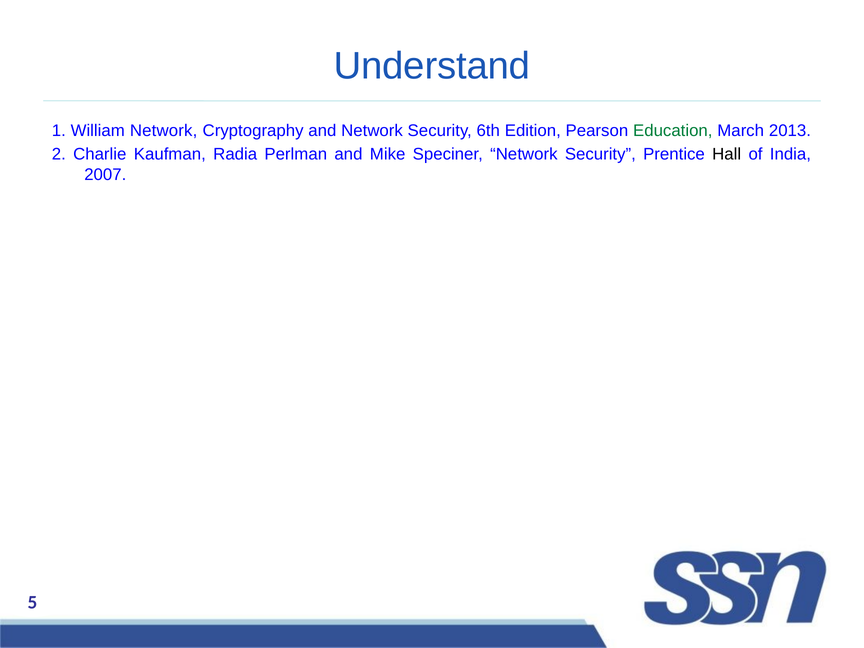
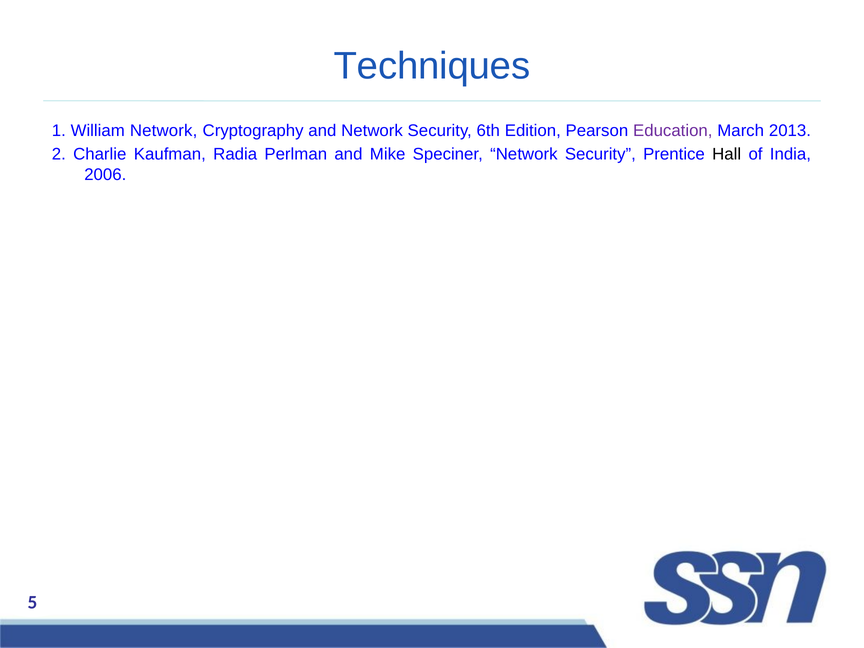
Understand: Understand -> Techniques (432, 66)
Education colour: green -> purple (673, 131)
2007: 2007 -> 2006 (105, 175)
